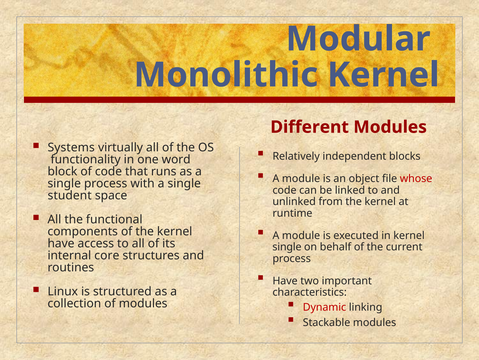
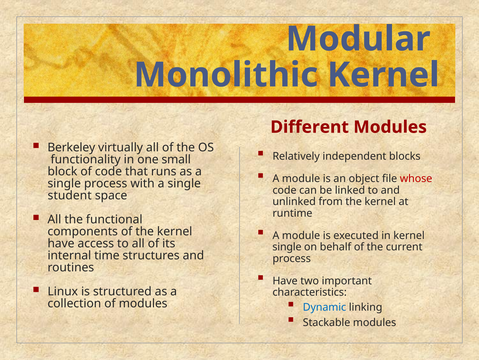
Systems: Systems -> Berkeley (71, 147)
word: word -> small (176, 159)
core: core -> time (107, 255)
Dynamic colour: red -> blue (324, 307)
